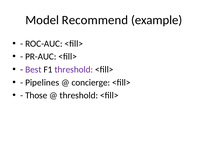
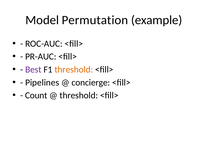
Recommend: Recommend -> Permutation (95, 20)
threshold colour: purple -> orange (74, 70)
Those: Those -> Count (36, 95)
